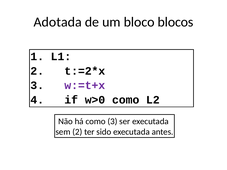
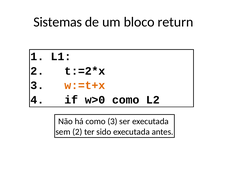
Adotada: Adotada -> Sistemas (58, 22)
blocos: blocos -> return (175, 22)
w:=t+x colour: purple -> orange (85, 86)
